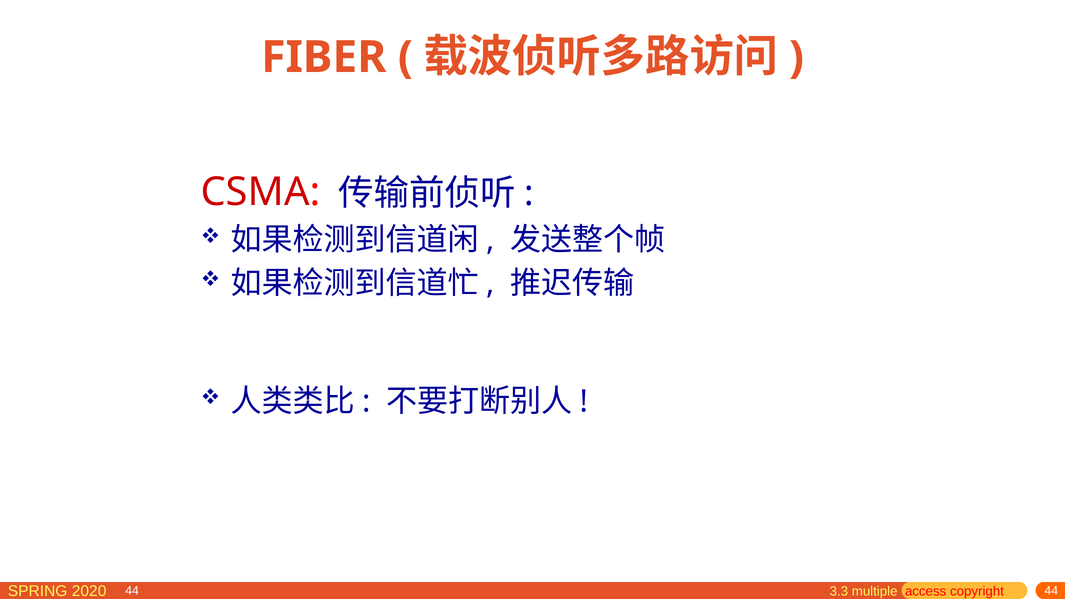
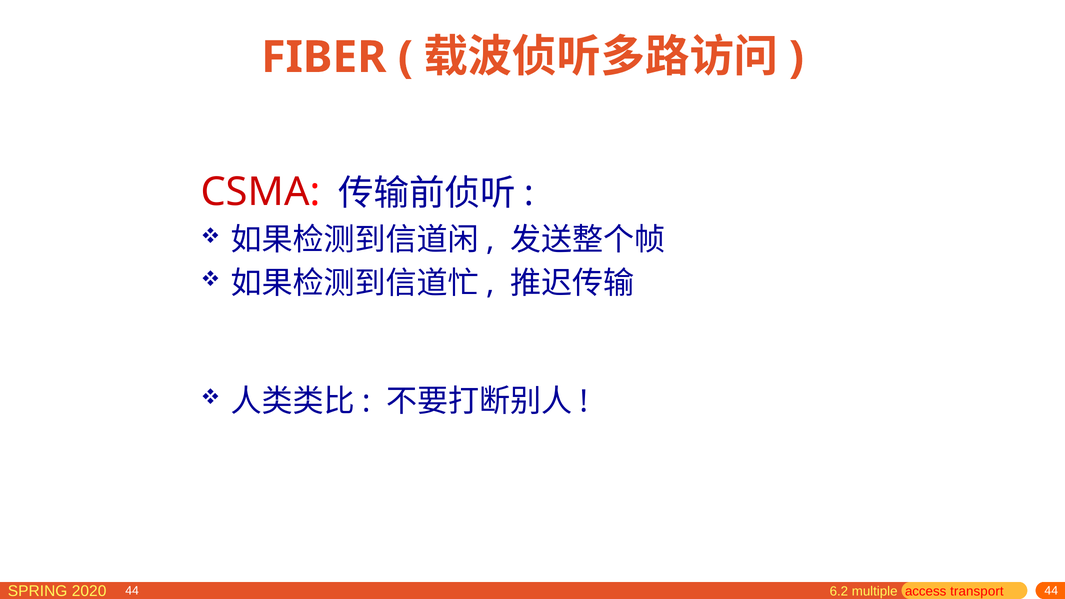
3.3: 3.3 -> 6.2 (839, 591)
copyright: copyright -> transport (977, 591)
